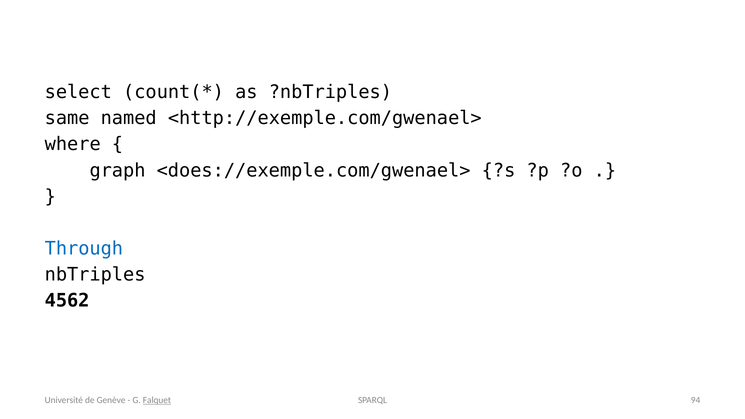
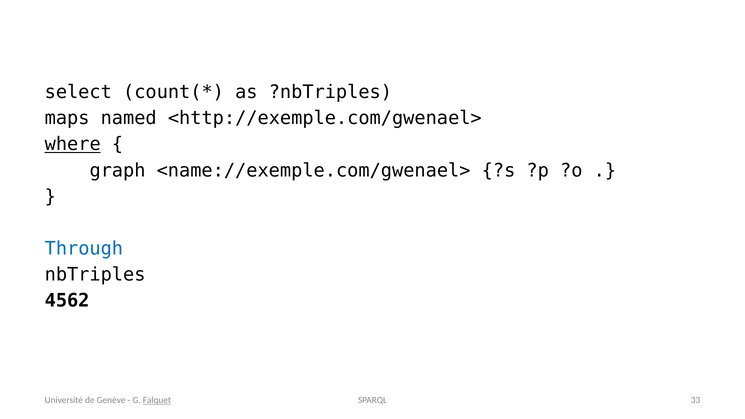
same: same -> maps (67, 118)
where underline: none -> present (73, 144)
<does://exemple.com/gwenael>: <does://exemple.com/gwenael> -> <name://exemple.com/gwenael> (314, 170)
94: 94 -> 33 (696, 400)
